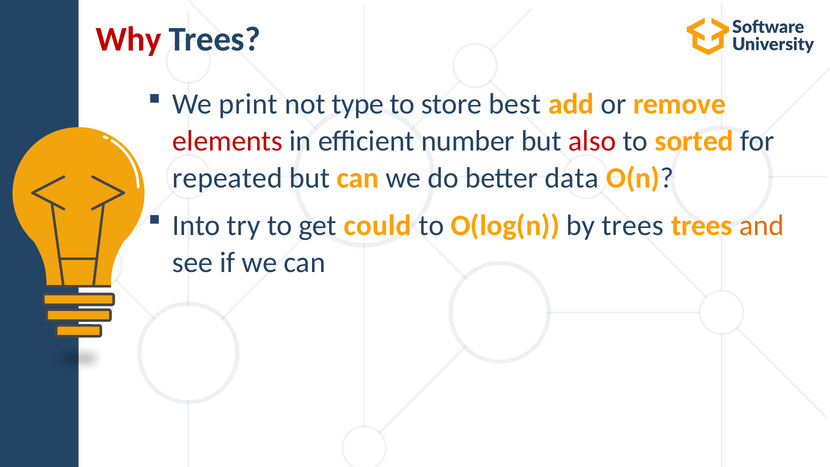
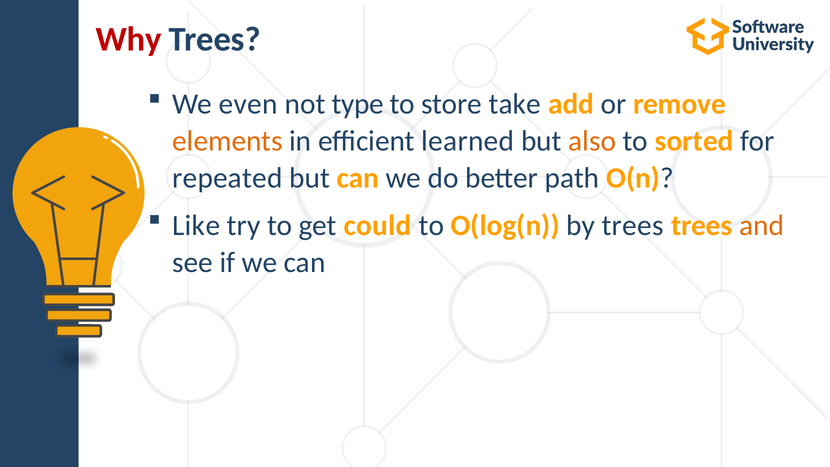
print: print -> even (248, 104)
best: best -> take (515, 104)
elements colour: red -> orange (228, 141)
number: number -> learned (468, 141)
also colour: red -> orange (592, 141)
data: data -> path (572, 178)
Into: Into -> Like (196, 225)
